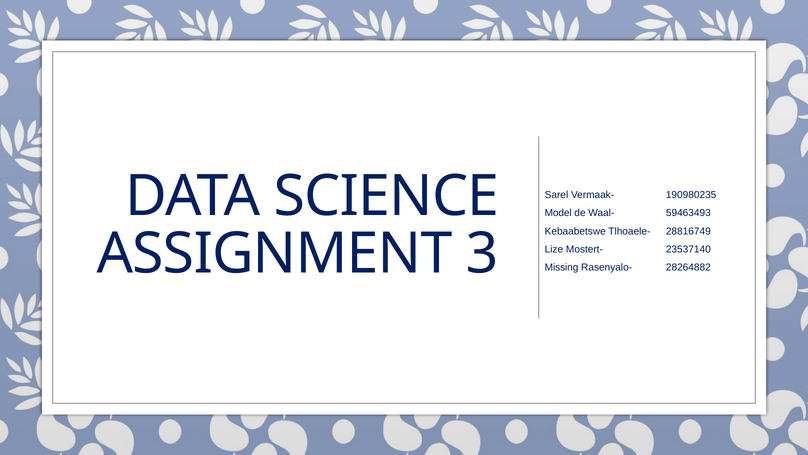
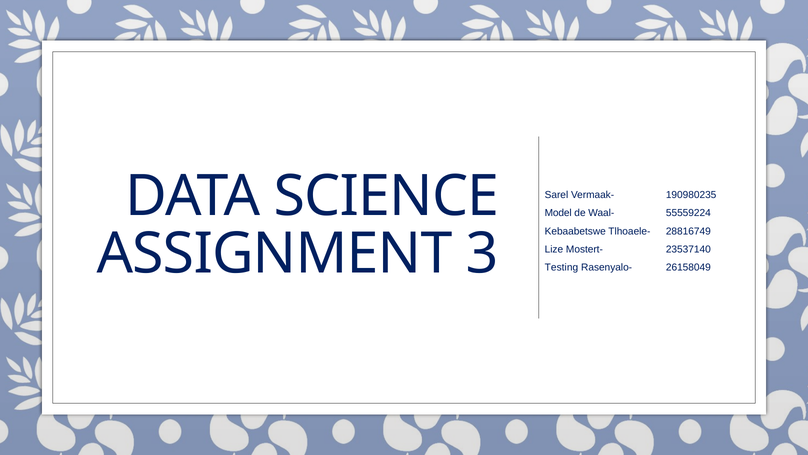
59463493: 59463493 -> 55559224 (688, 213)
Missing: Missing -> Testing (561, 267)
28264882: 28264882 -> 26158049 (688, 267)
